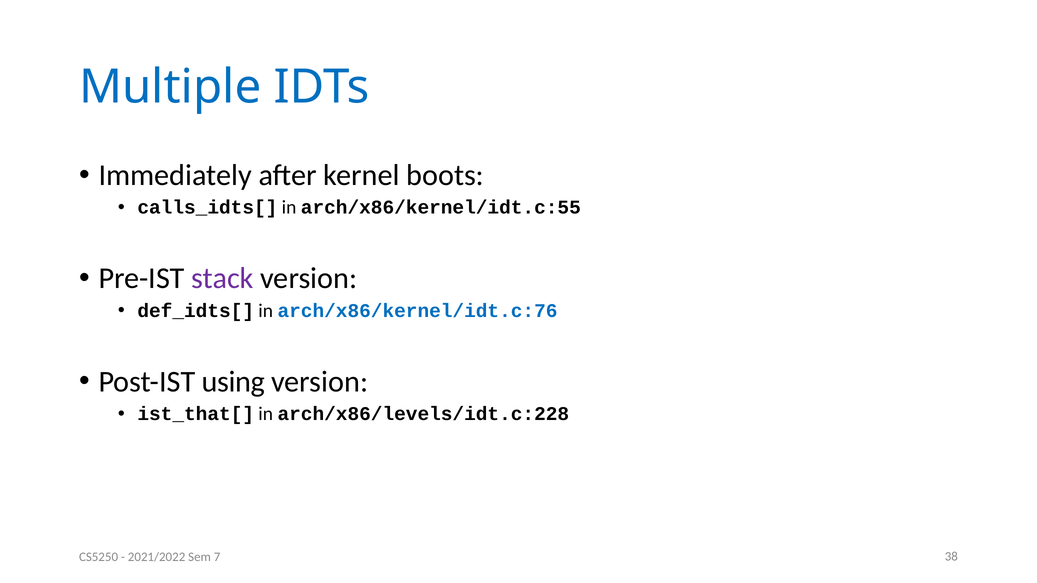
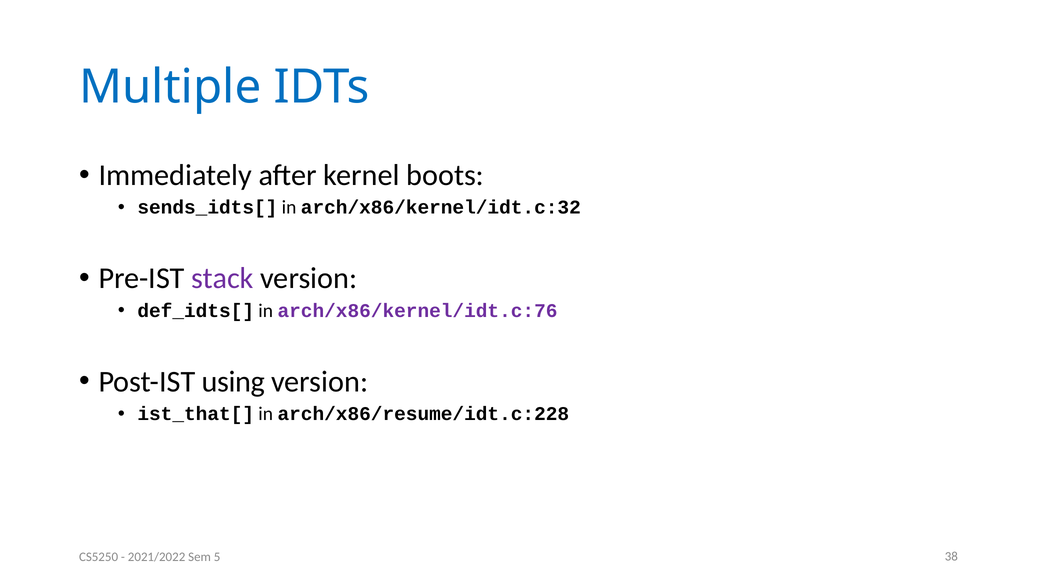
calls_idts[: calls_idts[ -> sends_idts[ (207, 208)
arch/x86/kernel/idt.c:55: arch/x86/kernel/idt.c:55 -> arch/x86/kernel/idt.c:32 (441, 208)
arch/x86/kernel/idt.c:76 colour: blue -> purple (418, 311)
arch/x86/levels/idt.c:228: arch/x86/levels/idt.c:228 -> arch/x86/resume/idt.c:228 (423, 414)
7: 7 -> 5 (217, 557)
